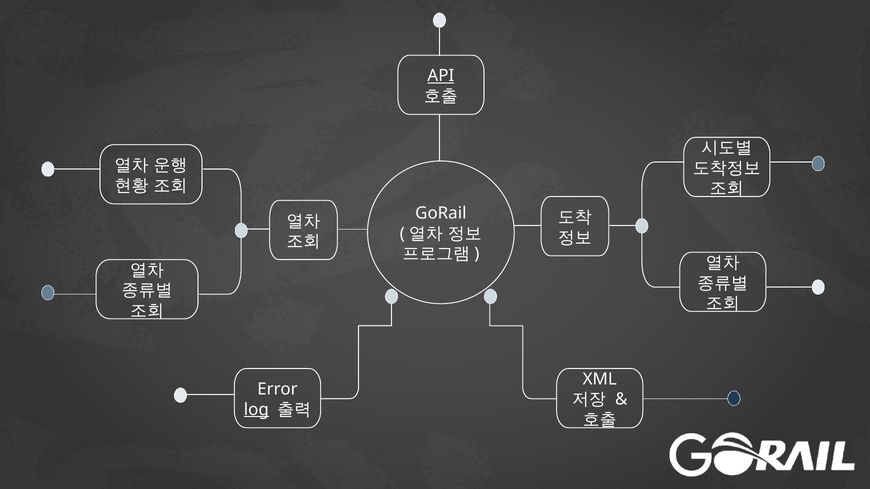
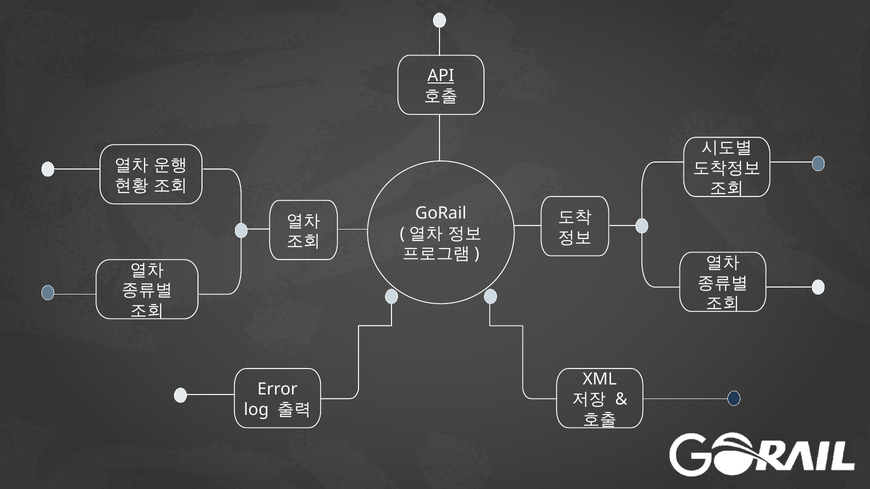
log underline: present -> none (256, 410)
